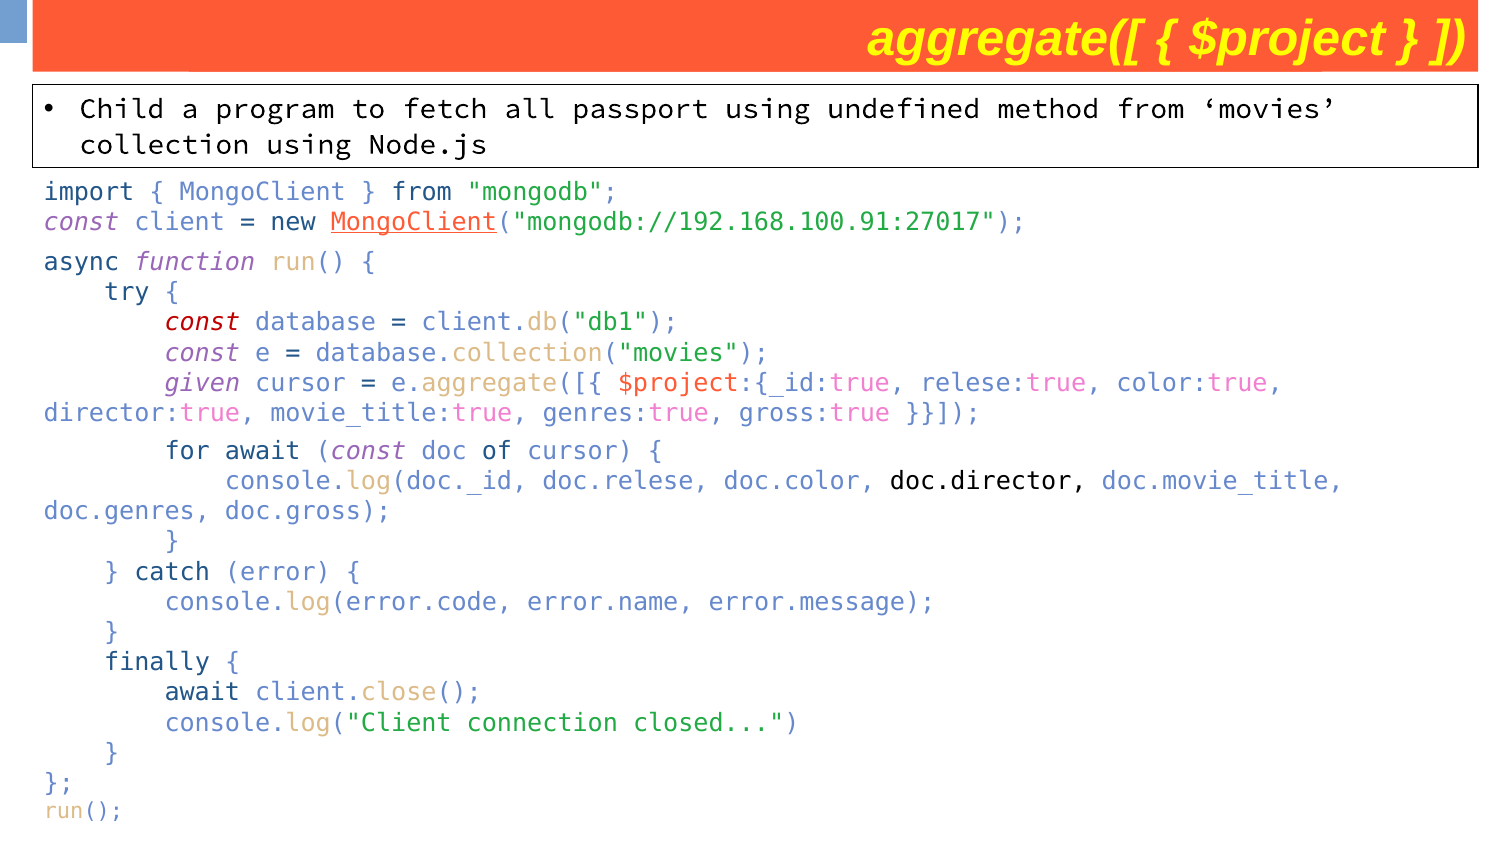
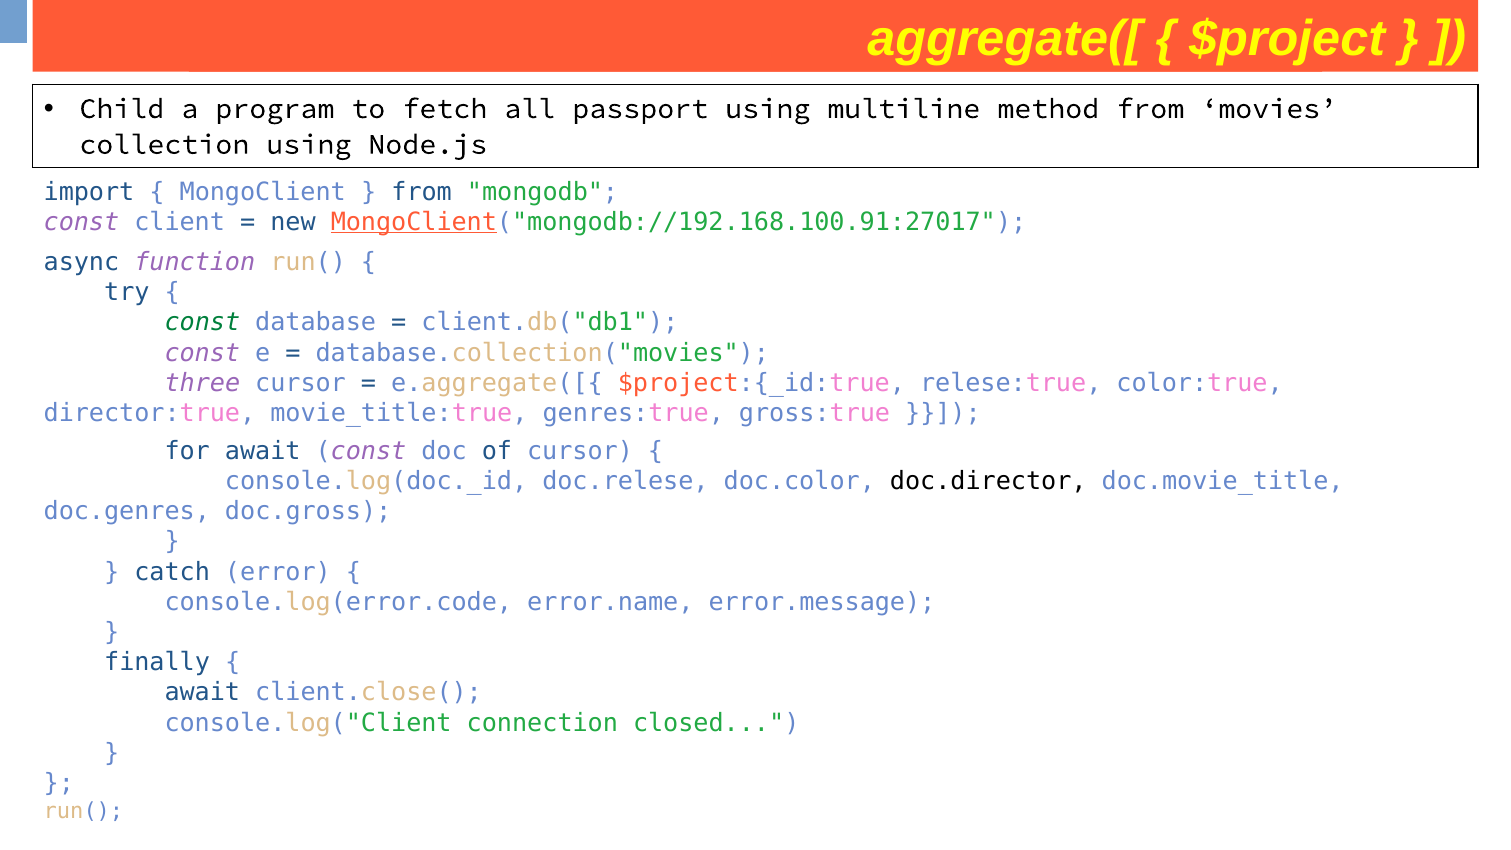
undefined: undefined -> multiline (904, 109)
const colour: red -> green (202, 323)
given: given -> three (202, 383)
